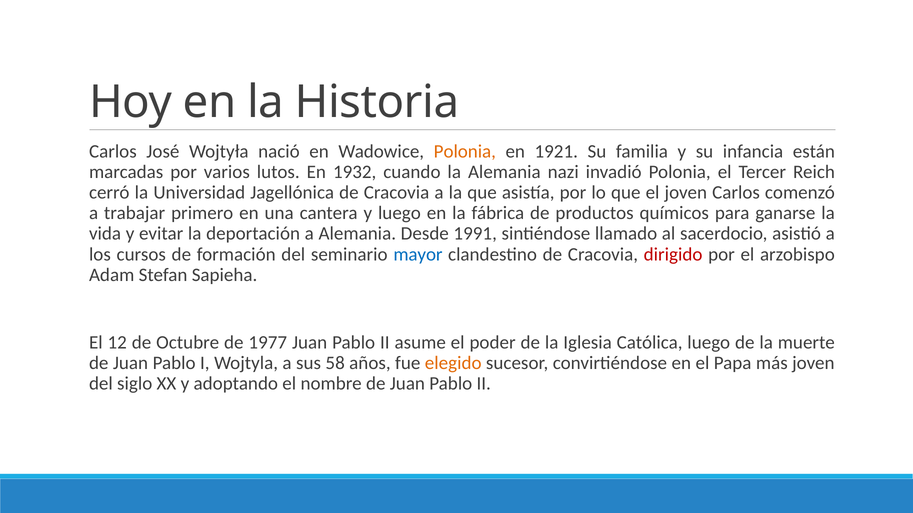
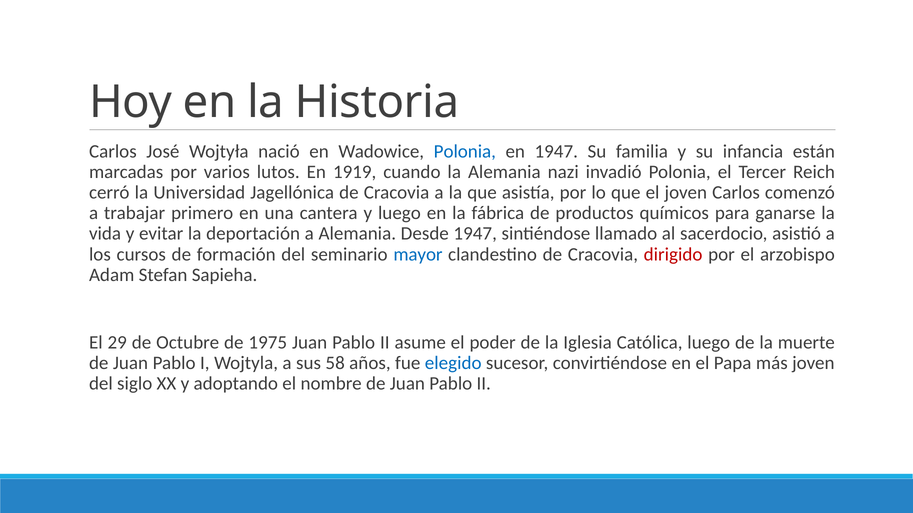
Polonia colour: orange -> blue (465, 152)
en 1921: 1921 -> 1947 (556, 152)
1932: 1932 -> 1919 (355, 172)
Desde 1991: 1991 -> 1947 (475, 234)
12: 12 -> 29 (117, 343)
1977: 1977 -> 1975 (268, 343)
elegido colour: orange -> blue (453, 363)
